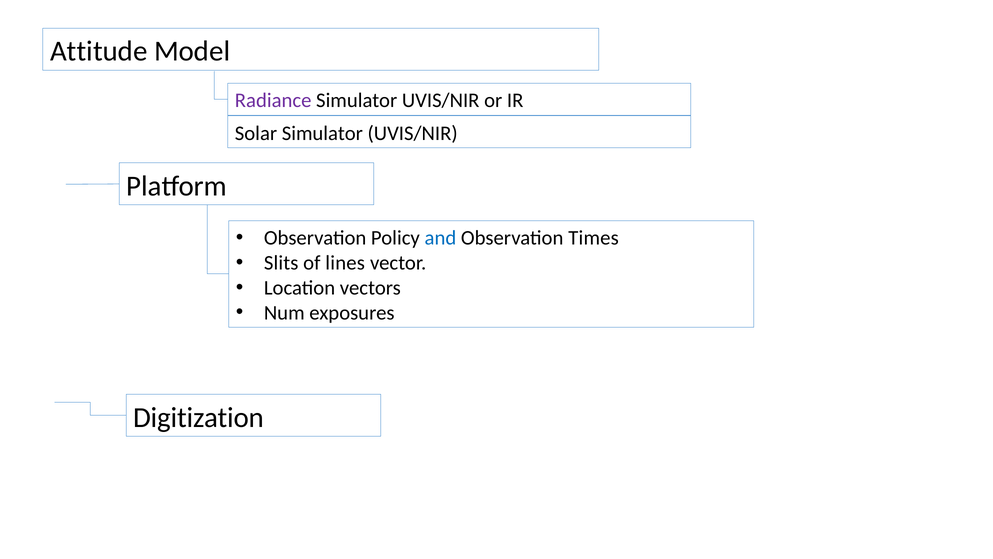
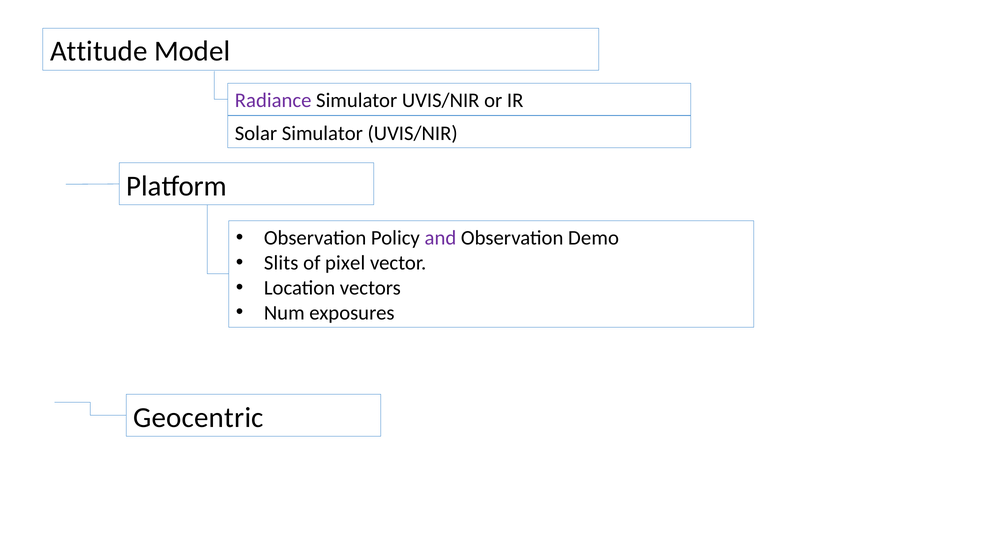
and colour: blue -> purple (440, 238)
Times: Times -> Demo (594, 238)
lines: lines -> pixel (345, 263)
Digitization: Digitization -> Geocentric (199, 417)
